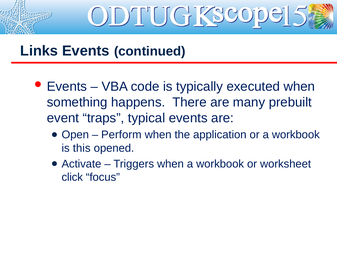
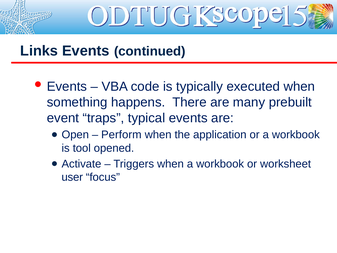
this: this -> tool (82, 148)
click: click -> user (72, 177)
